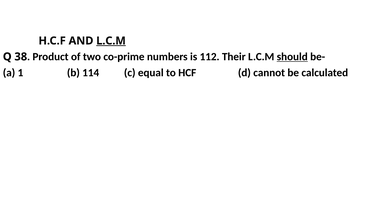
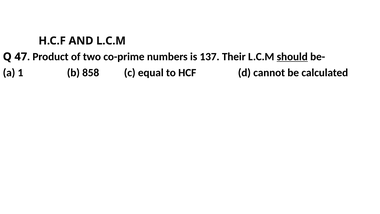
L.C.M underline: present -> none (111, 41)
38: 38 -> 47 (21, 57)
112: 112 -> 137 (210, 57)
114: 114 -> 858 (91, 73)
